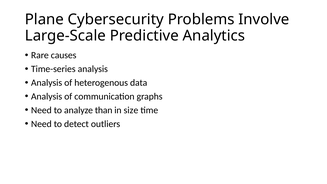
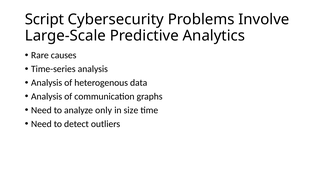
Plane: Plane -> Script (44, 19)
than: than -> only (104, 110)
